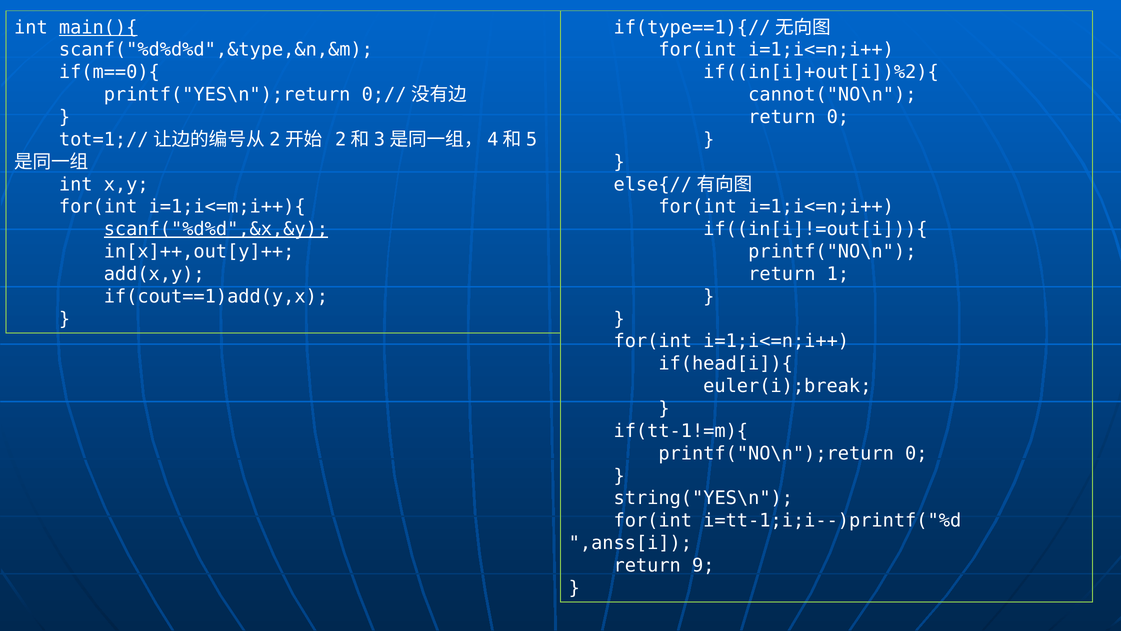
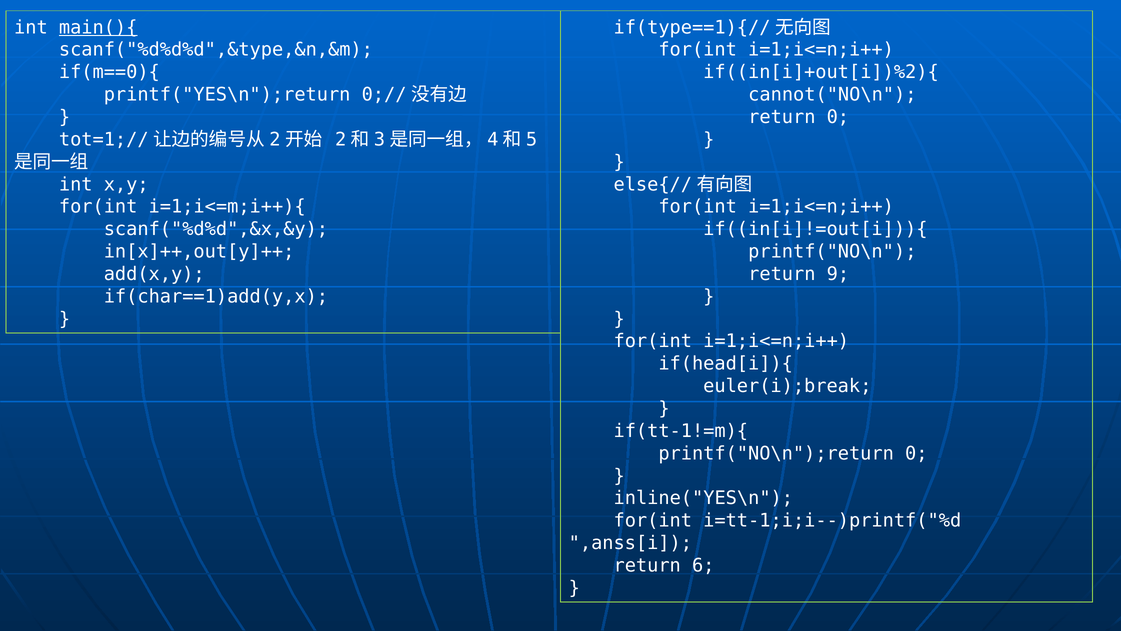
scanf("%d%d",&x,&y underline: present -> none (216, 229)
1: 1 -> 9 (838, 274)
if(cout==1)add(y,x: if(cout==1)add(y,x -> if(char==1)add(y,x (216, 296)
string("YES\n: string("YES\n -> inline("YES\n (703, 498)
9: 9 -> 6 (703, 565)
